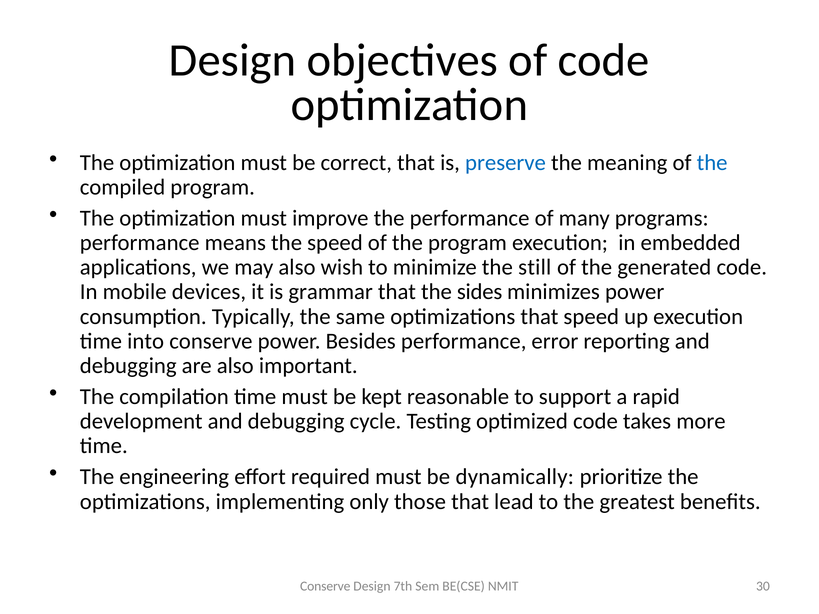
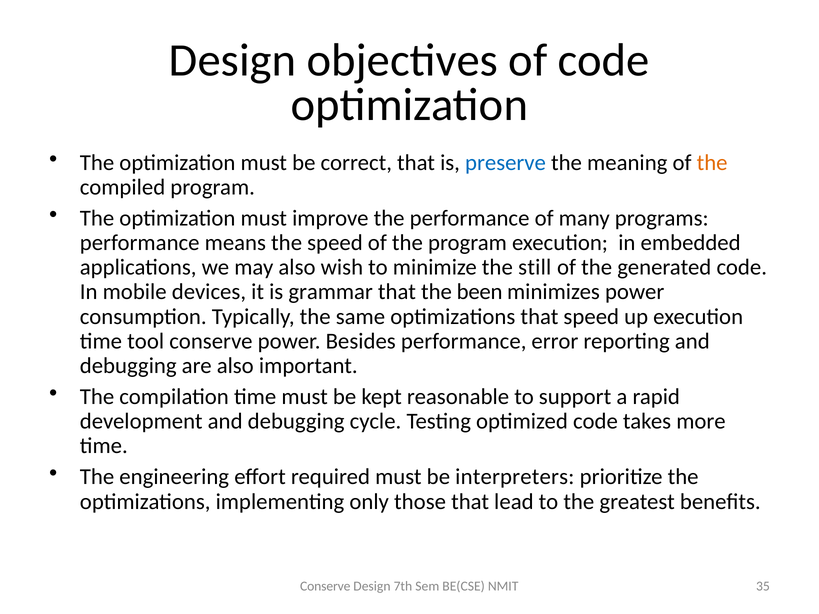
the colour: blue -> orange (712, 163)
sides: sides -> been (480, 292)
into: into -> tool (146, 341)
dynamically: dynamically -> interpreters (515, 477)
30: 30 -> 35 (763, 586)
